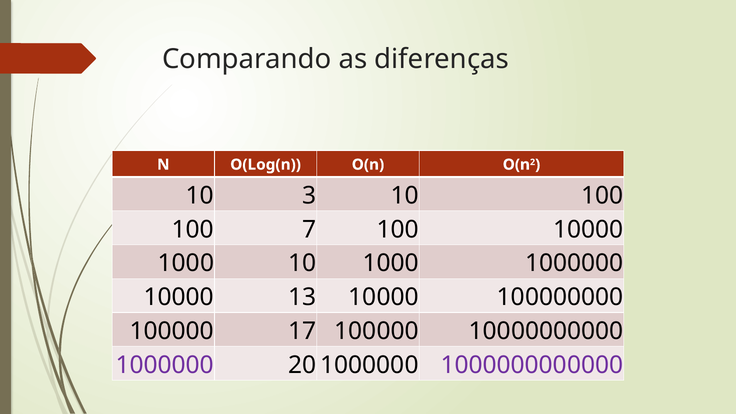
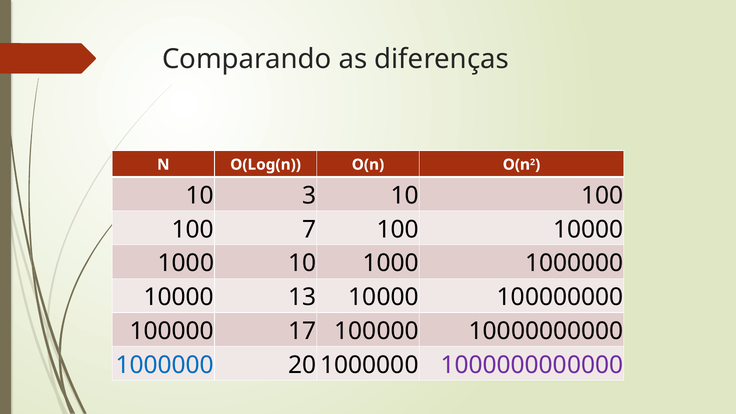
1000000 colour: purple -> blue (165, 365)
